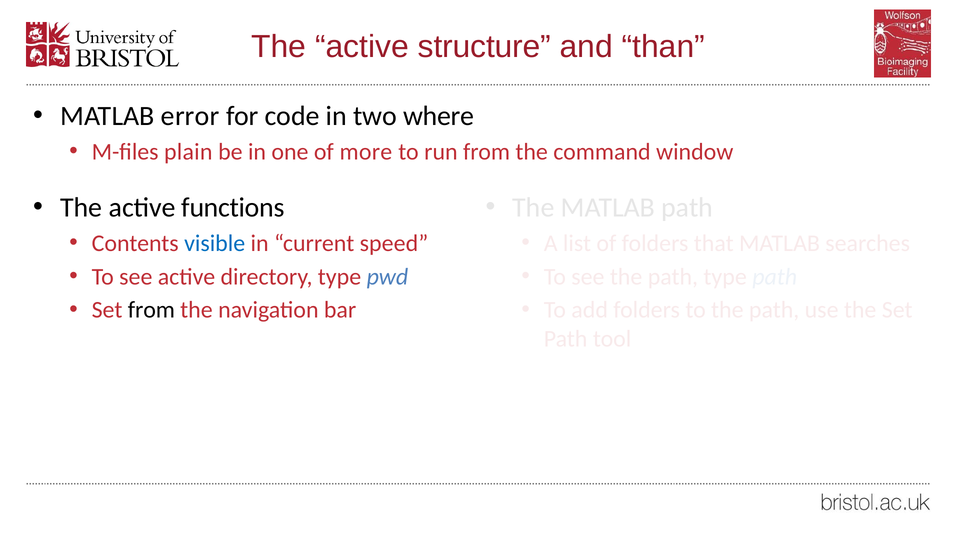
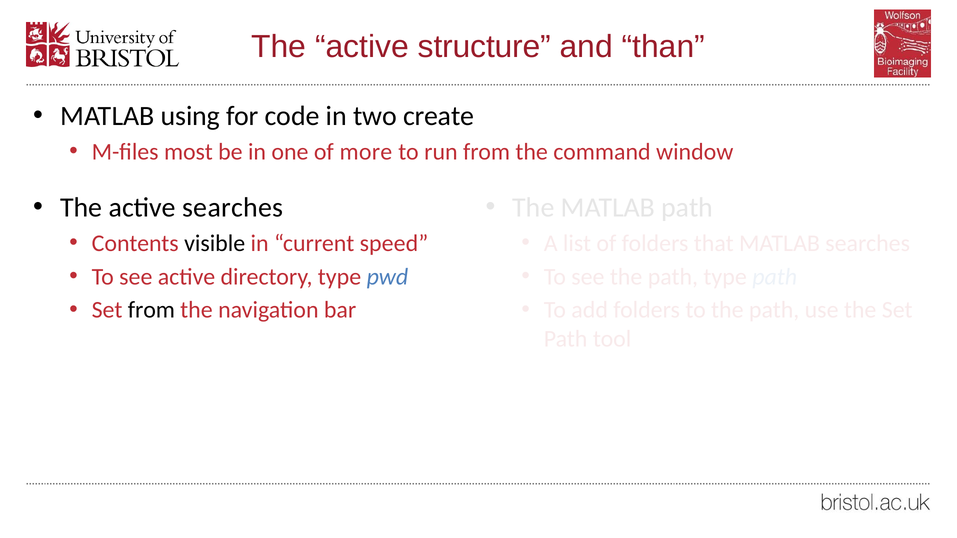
error: error -> using (190, 116)
where: where -> create (439, 116)
plain: plain -> most (188, 152)
active functions: functions -> searches (233, 208)
visible colour: blue -> black (215, 243)
